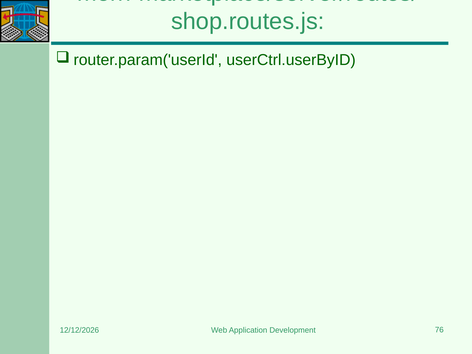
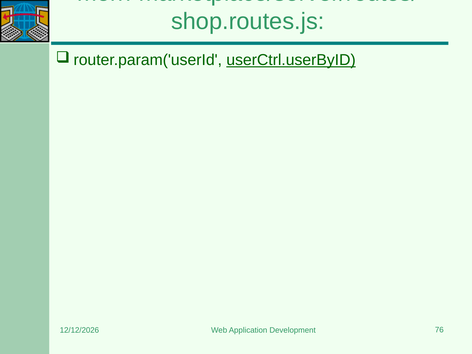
userCtrl.userByID underline: none -> present (291, 60)
